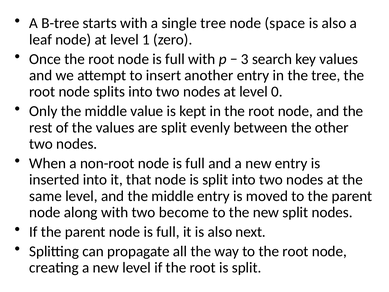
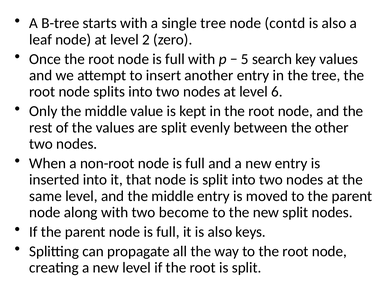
space: space -> contd (285, 23)
1: 1 -> 2 (146, 40)
3: 3 -> 5 (245, 59)
0: 0 -> 6 (277, 92)
next: next -> keys (251, 232)
